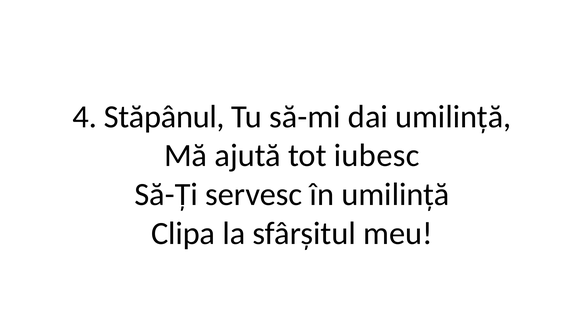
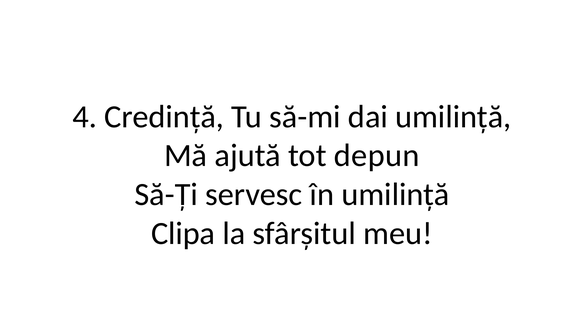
Stăpânul: Stăpânul -> Credință (164, 117)
iubesc: iubesc -> depun (377, 156)
